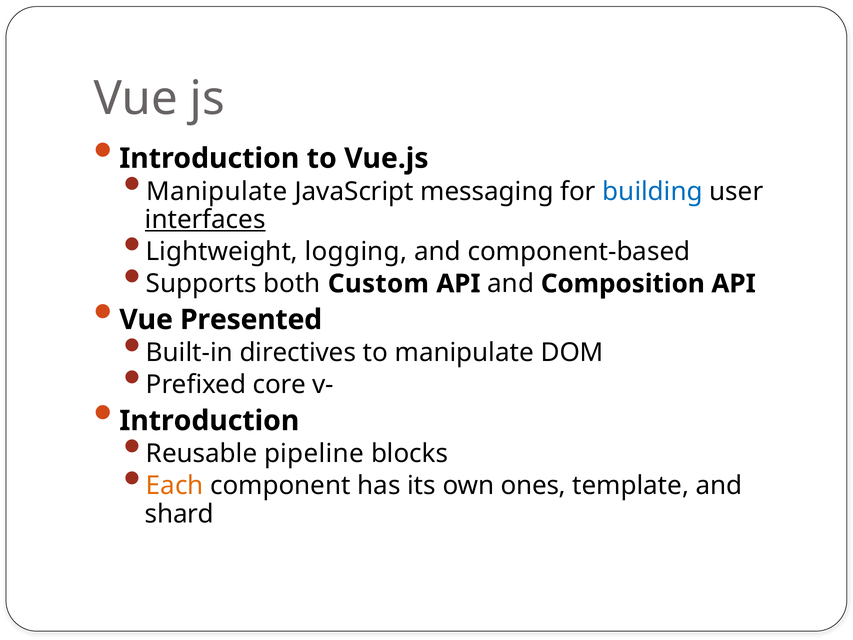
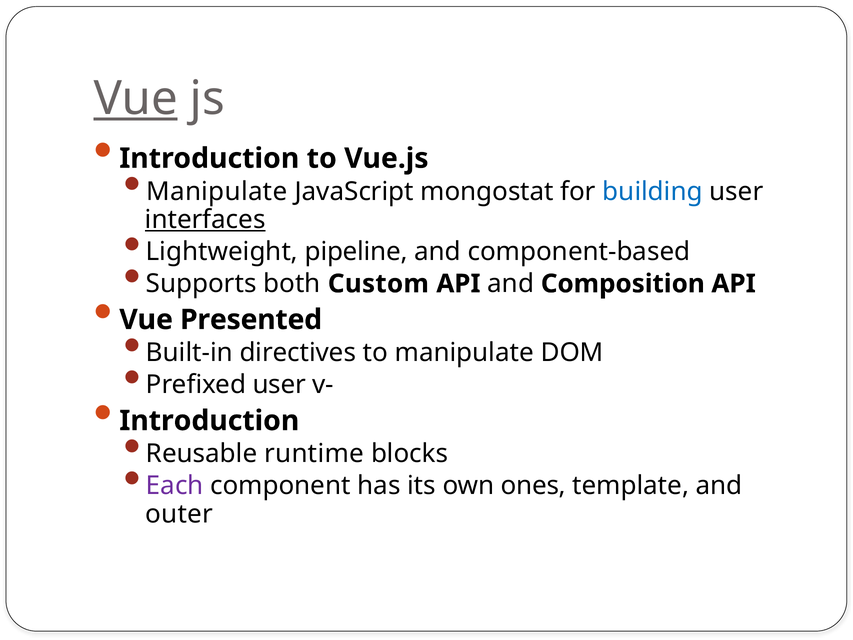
Vue underline: none -> present (136, 99)
messaging: messaging -> mongostat (487, 191)
logging: logging -> pipeline (356, 252)
Prefixed core: core -> user (279, 385)
pipeline: pipeline -> runtime (314, 454)
Each colour: orange -> purple (175, 486)
shard: shard -> outer (179, 514)
